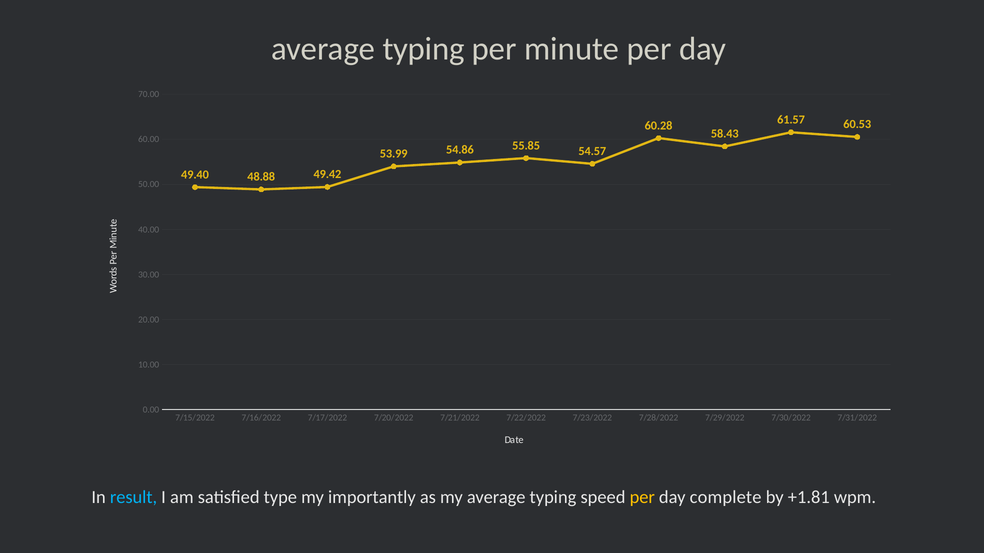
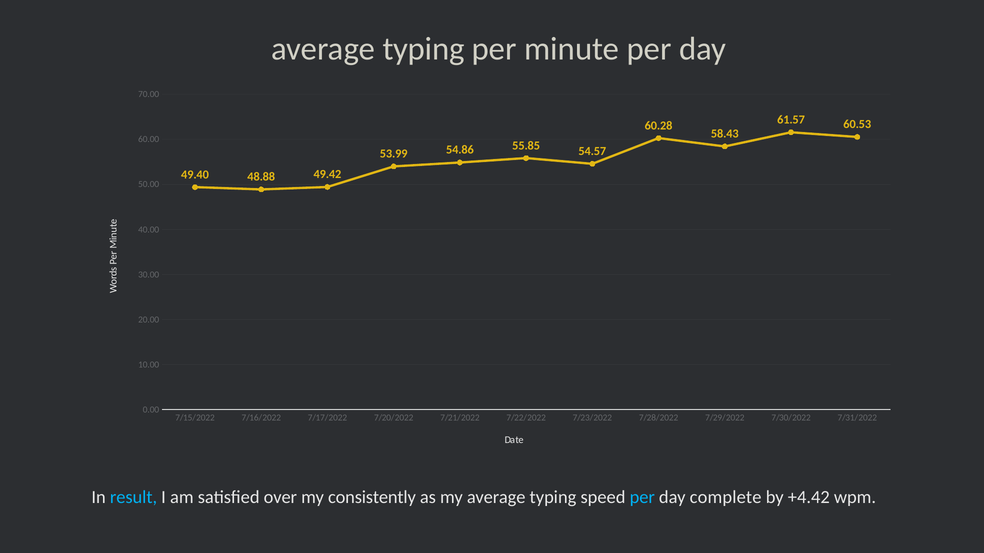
type: type -> over (280, 498)
importantly: importantly -> consistently (372, 498)
per colour: yellow -> light blue (642, 498)
+1.81: +1.81 -> +4.42 (809, 498)
